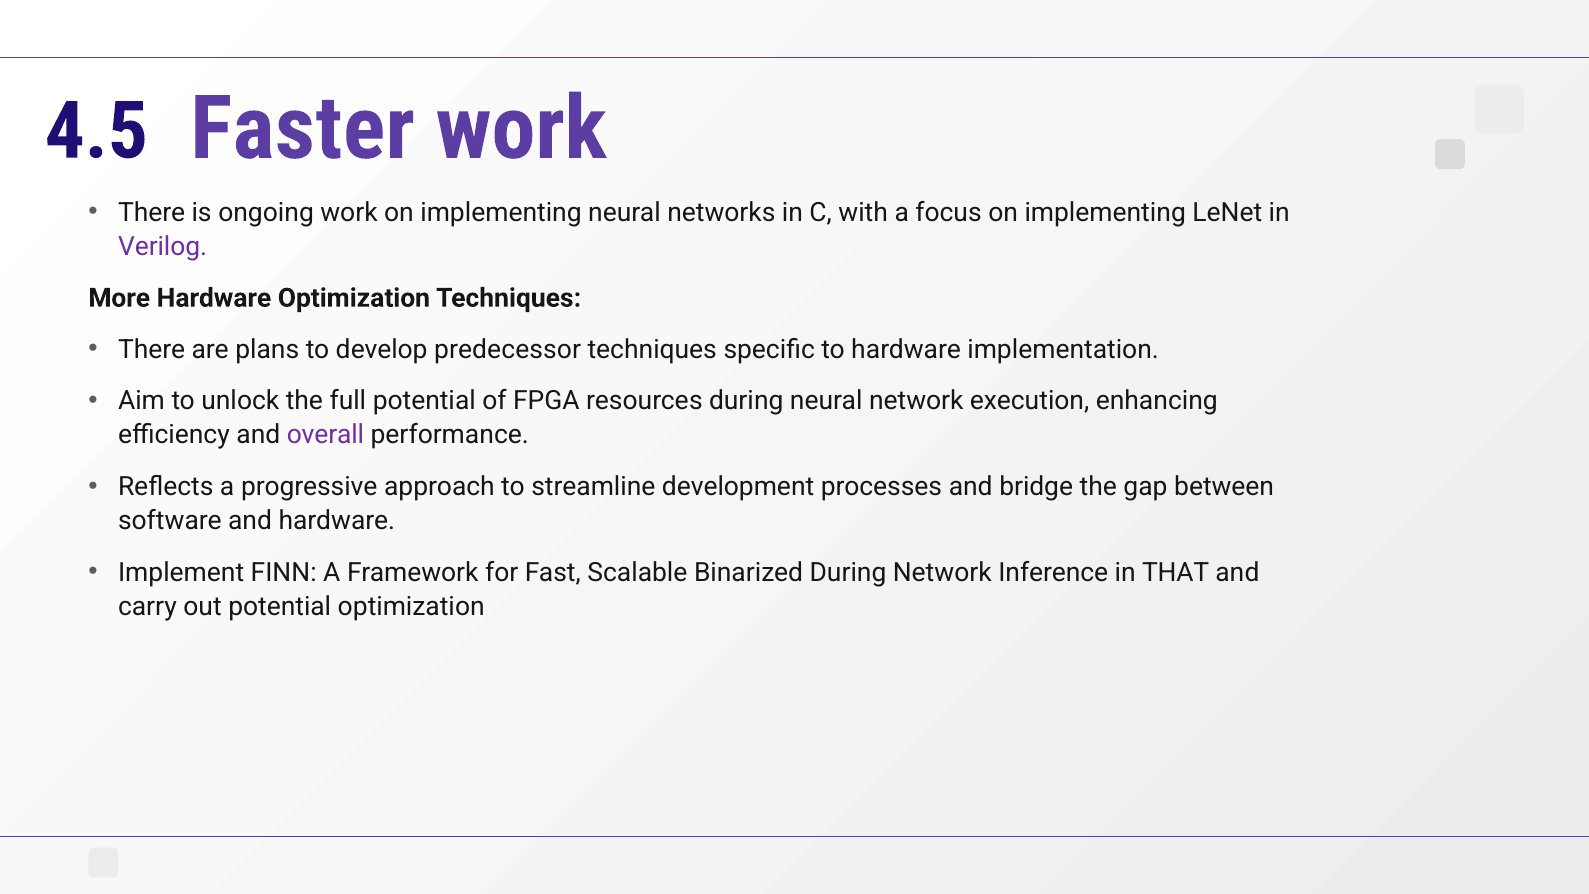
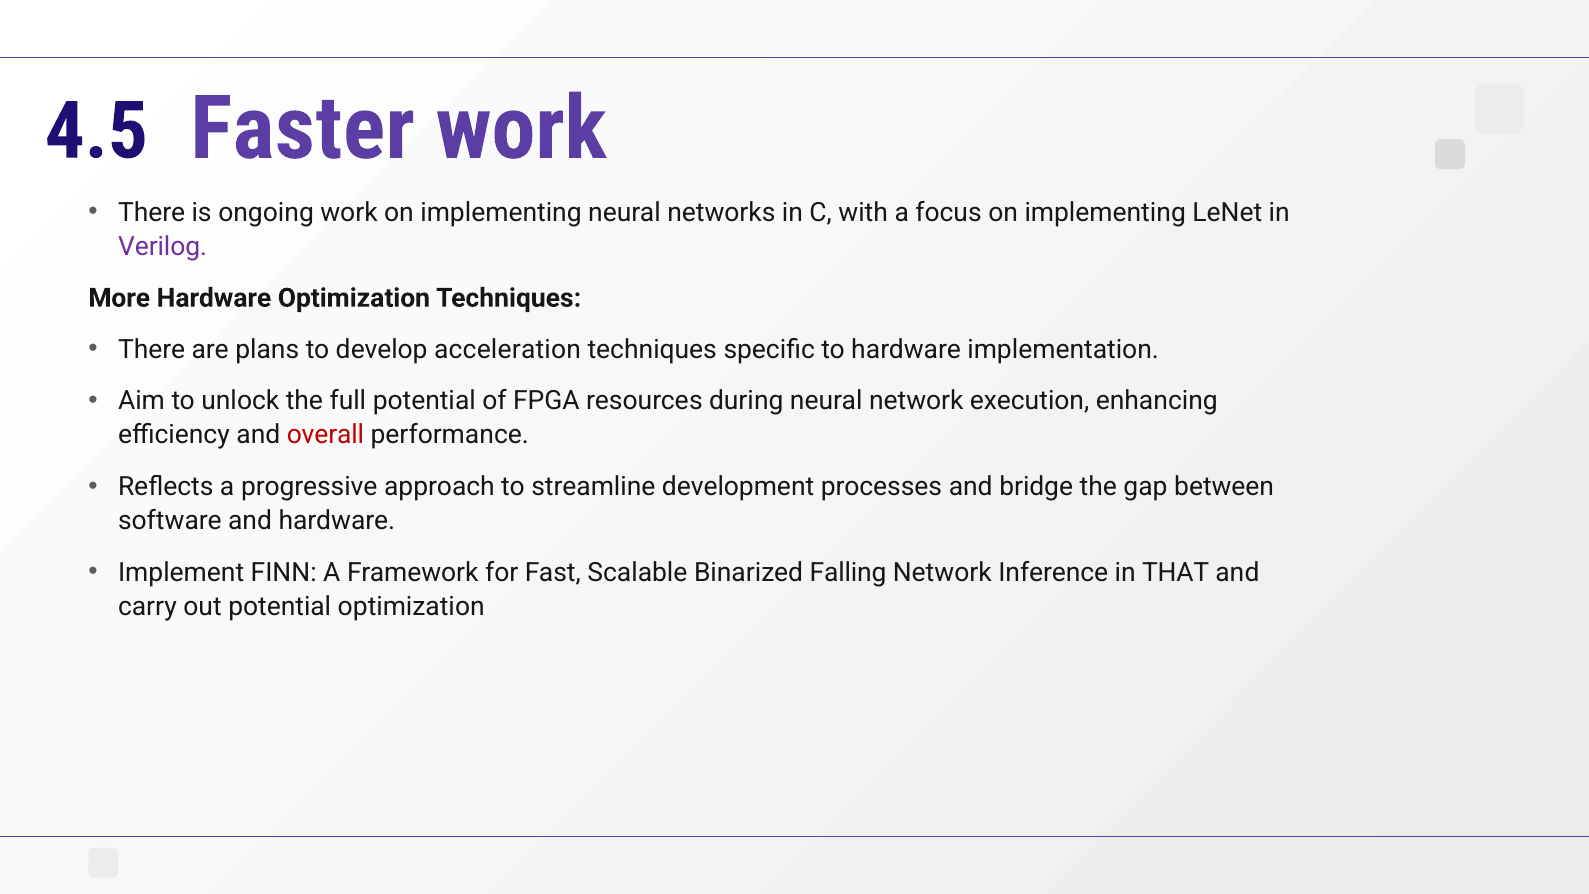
predecessor: predecessor -> acceleration (508, 350)
overall colour: purple -> red (325, 435)
Binarized During: During -> Falling (848, 572)
